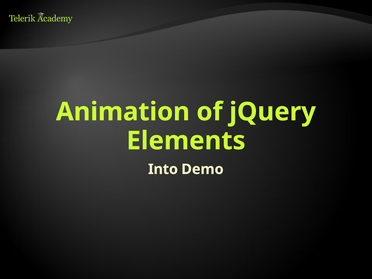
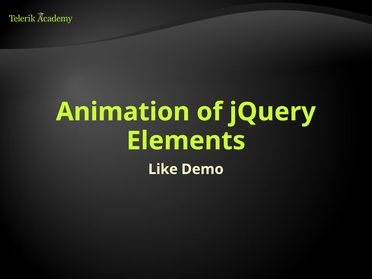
Into: Into -> Like (163, 169)
